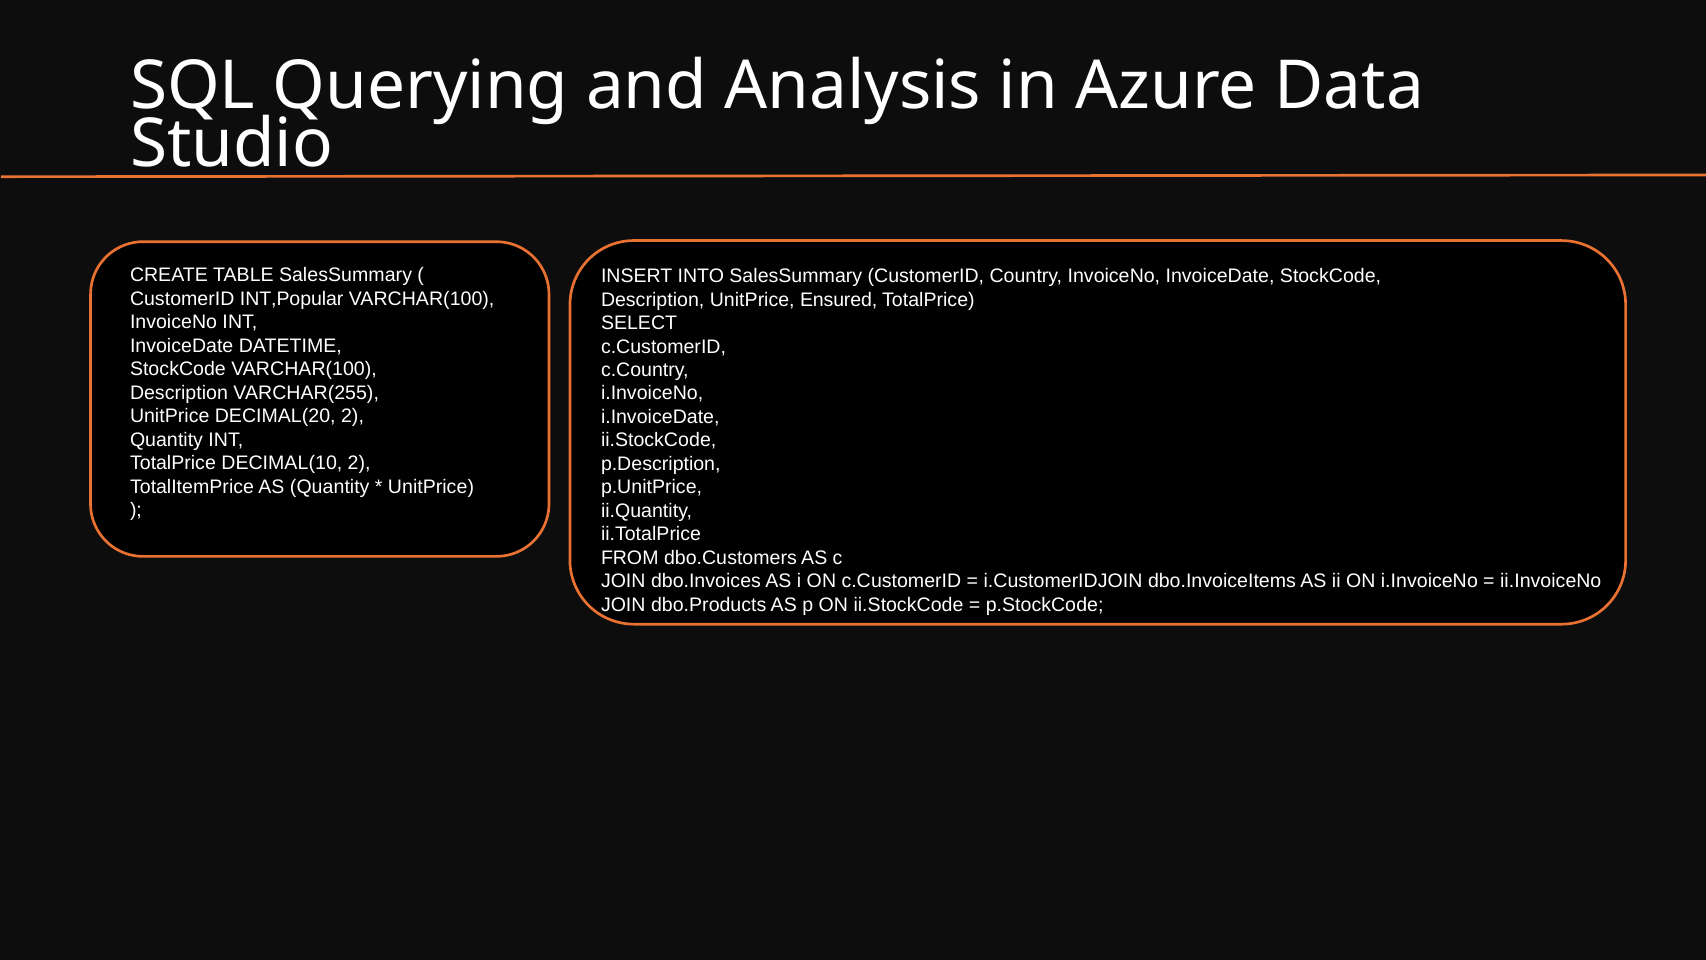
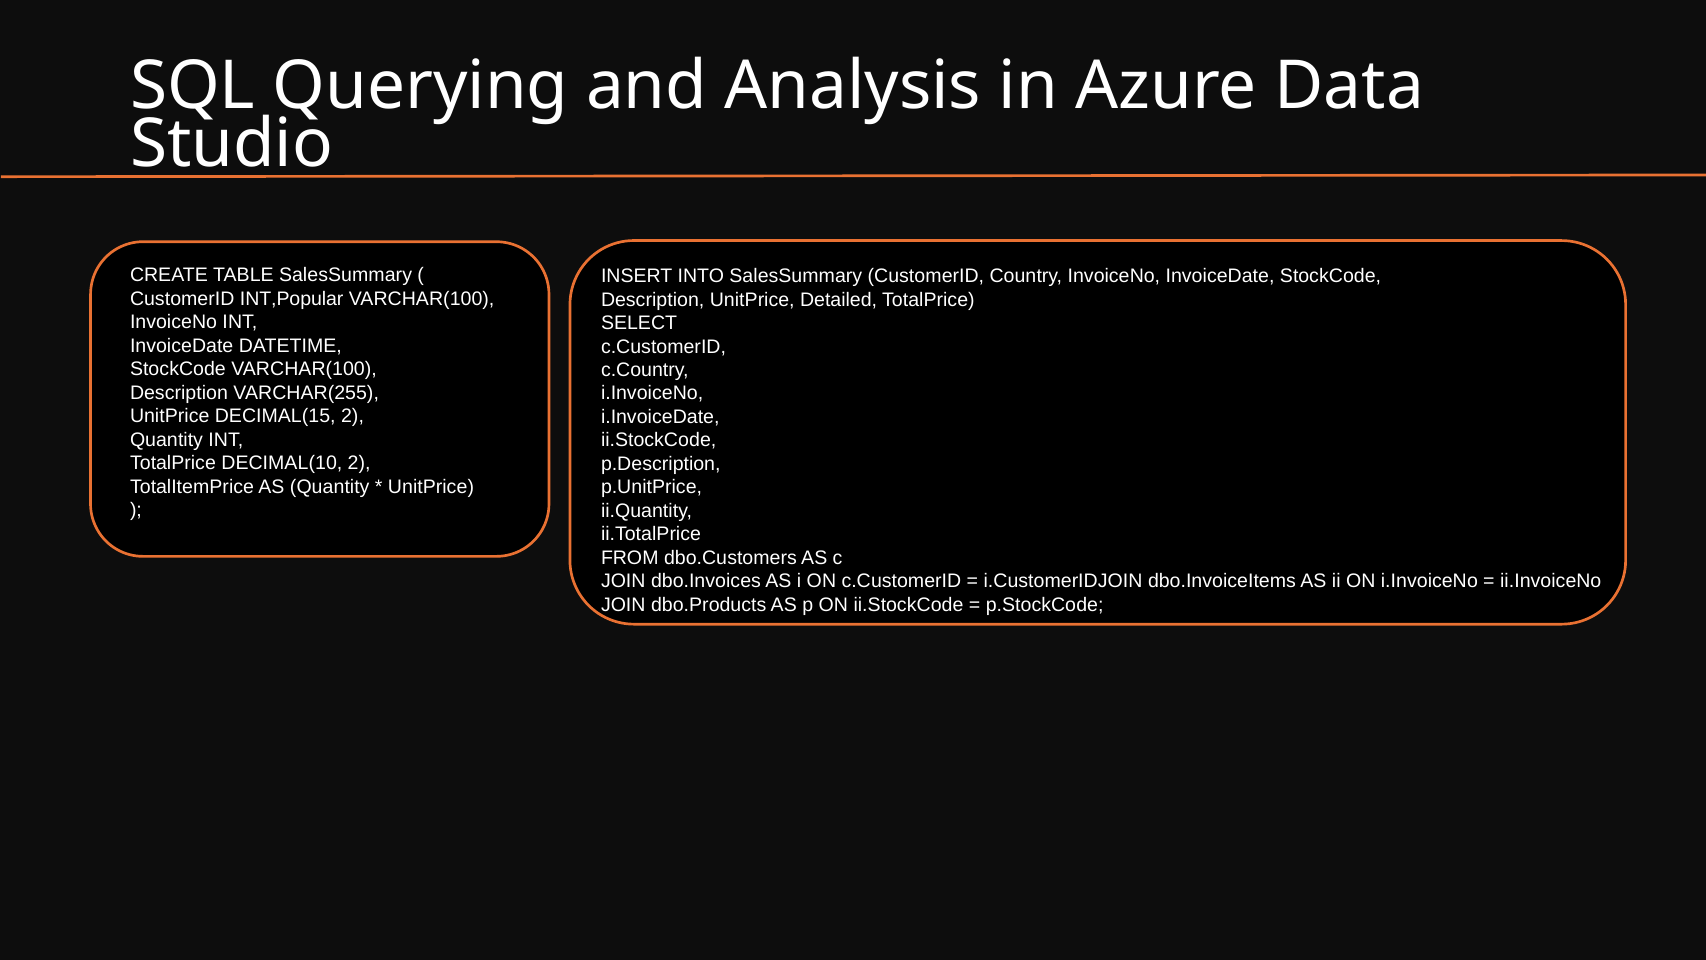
Ensured: Ensured -> Detailed (839, 299)
DECIMAL(20: DECIMAL(20 -> DECIMAL(15 (275, 416)
